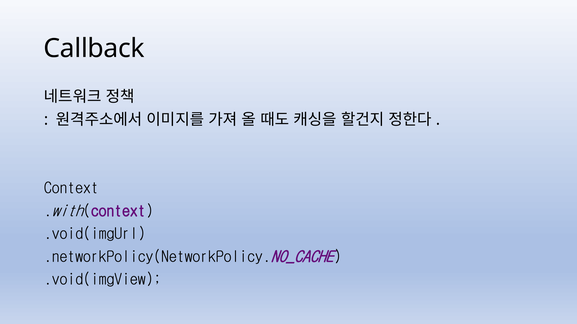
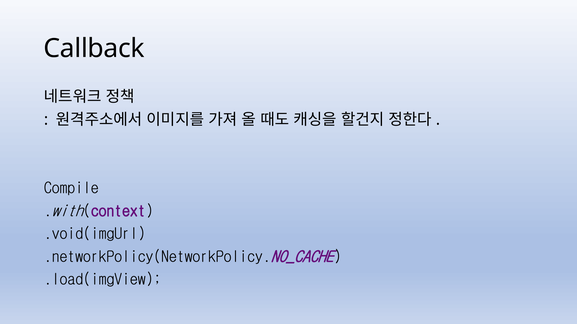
Context: Context -> Compile (71, 188)
.void(imgView: .void(imgView -> .load(imgView (103, 280)
